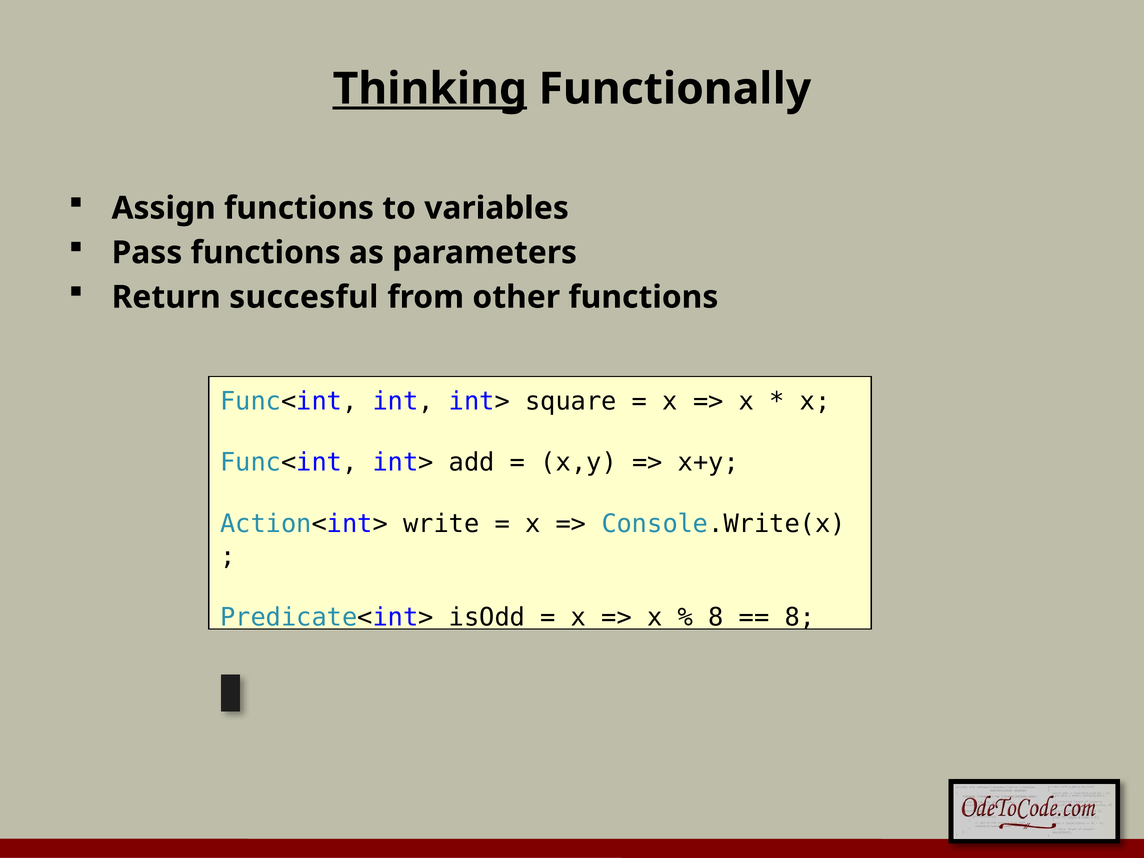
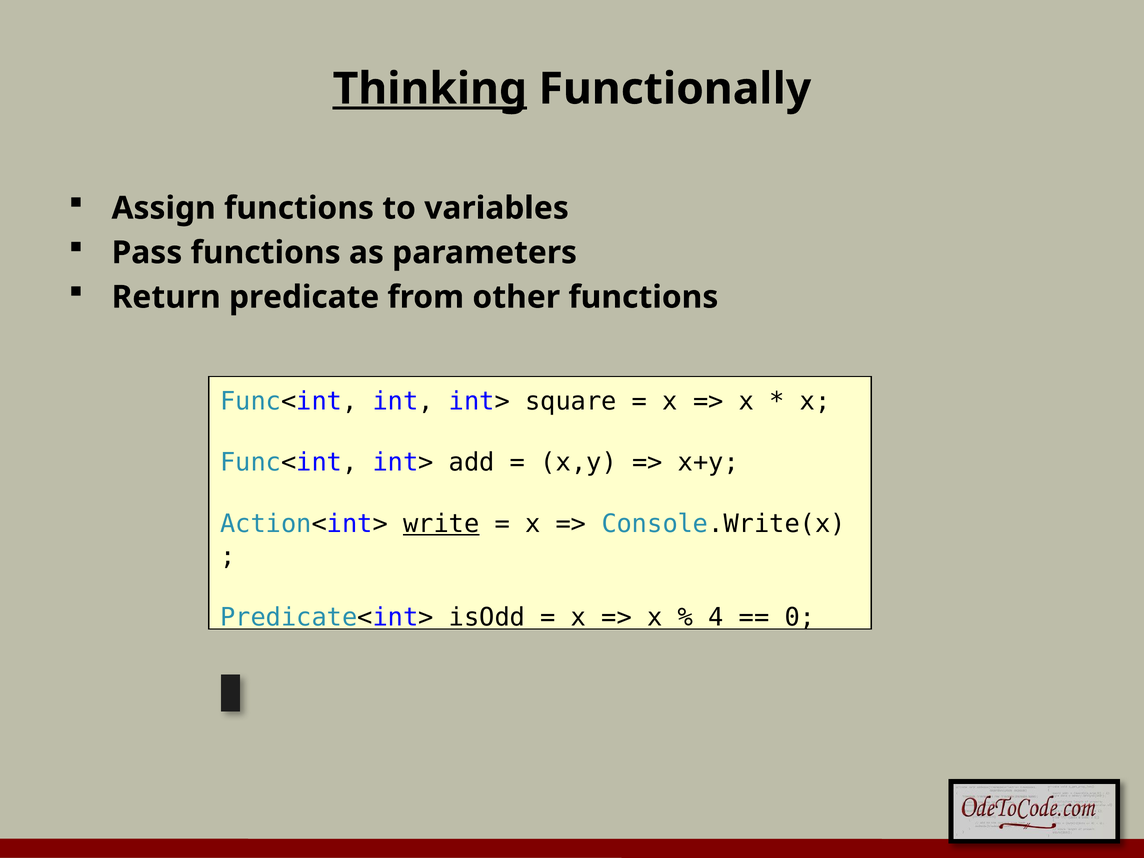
succesful: succesful -> predicate (304, 297)
write underline: none -> present (441, 524)
8: 8 -> 4 (716, 618)
8: 8 -> 0 (800, 618)
